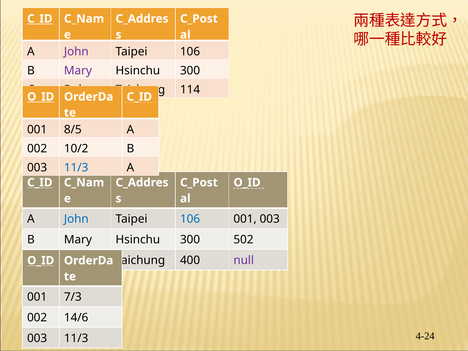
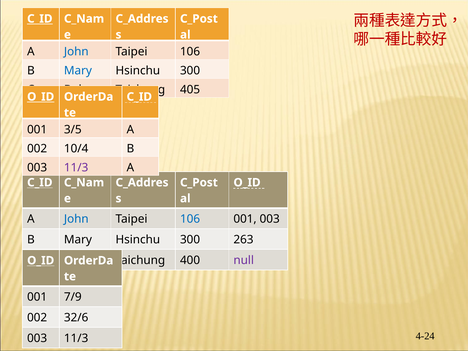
John colour: purple -> blue (76, 52)
Mary colour: purple -> blue (78, 71)
114: 114 -> 405 (190, 89)
8/5: 8/5 -> 3/5 (73, 130)
10/2: 10/2 -> 10/4 (76, 149)
11/3 colour: blue -> purple (76, 167)
502: 502 -> 263 (243, 240)
7/3: 7/3 -> 7/9 (73, 297)
14/6: 14/6 -> 32/6 (76, 318)
